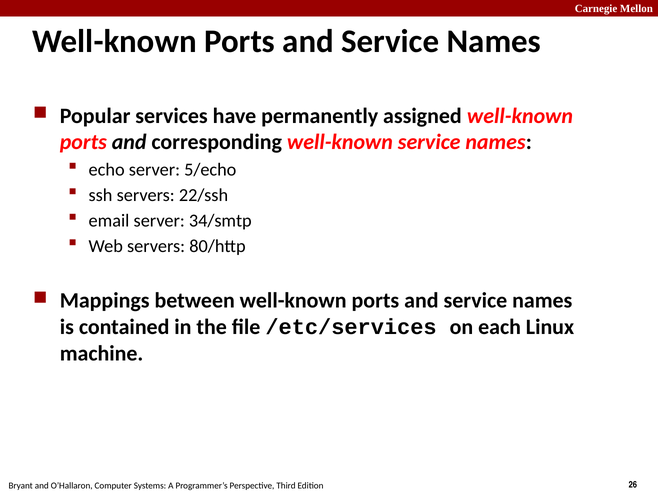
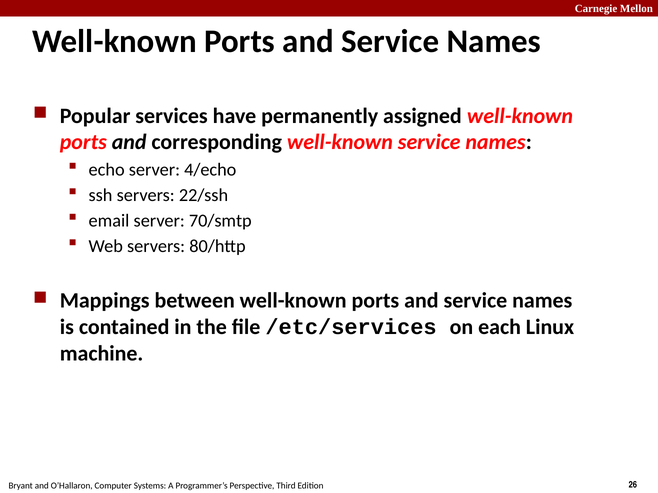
5/echo: 5/echo -> 4/echo (210, 170)
34/smtp: 34/smtp -> 70/smtp (220, 221)
